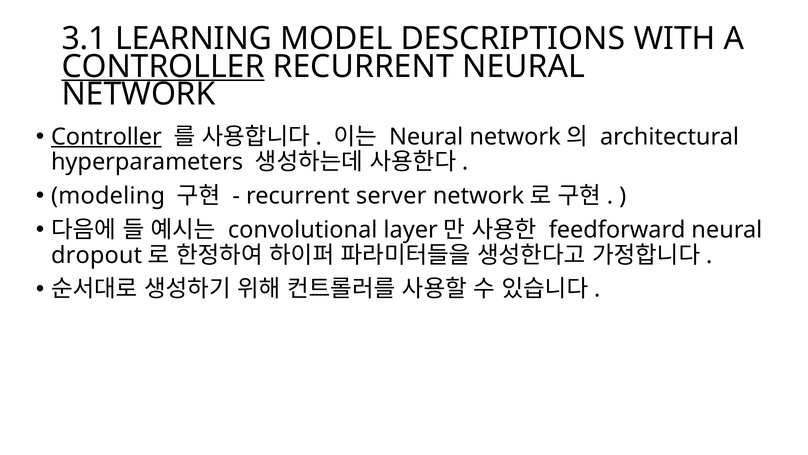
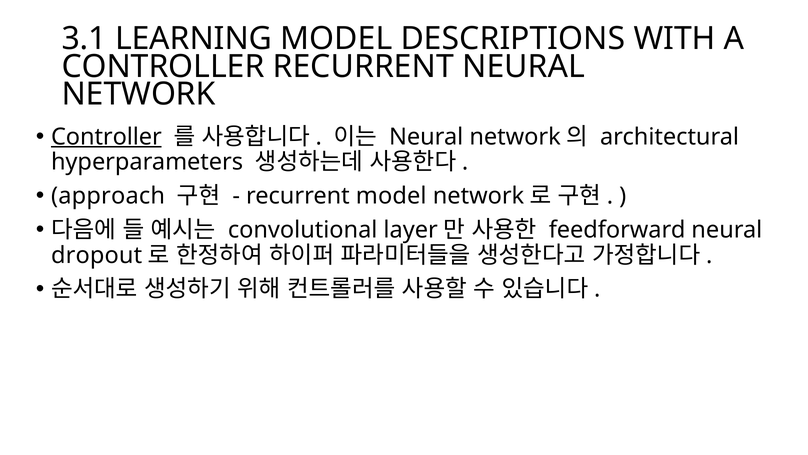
CONTROLLER underline: present -> none (163, 66)
modeling: modeling -> approach (108, 196)
recurrent server: server -> model (391, 196)
